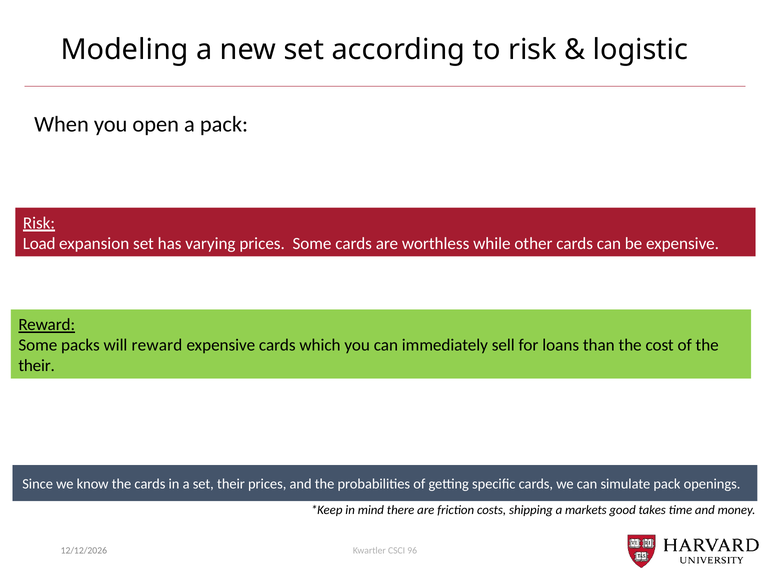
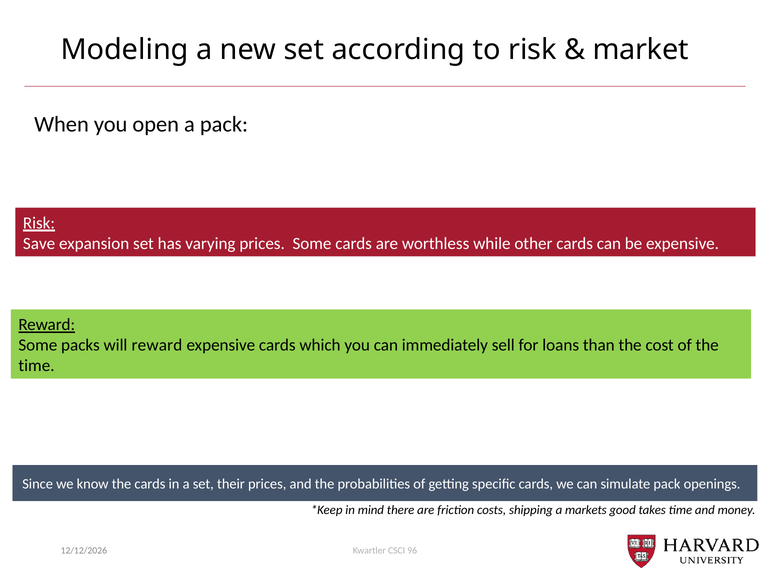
logistic: logistic -> market (641, 50)
Load: Load -> Save (39, 244)
their: their -> time (37, 366)
